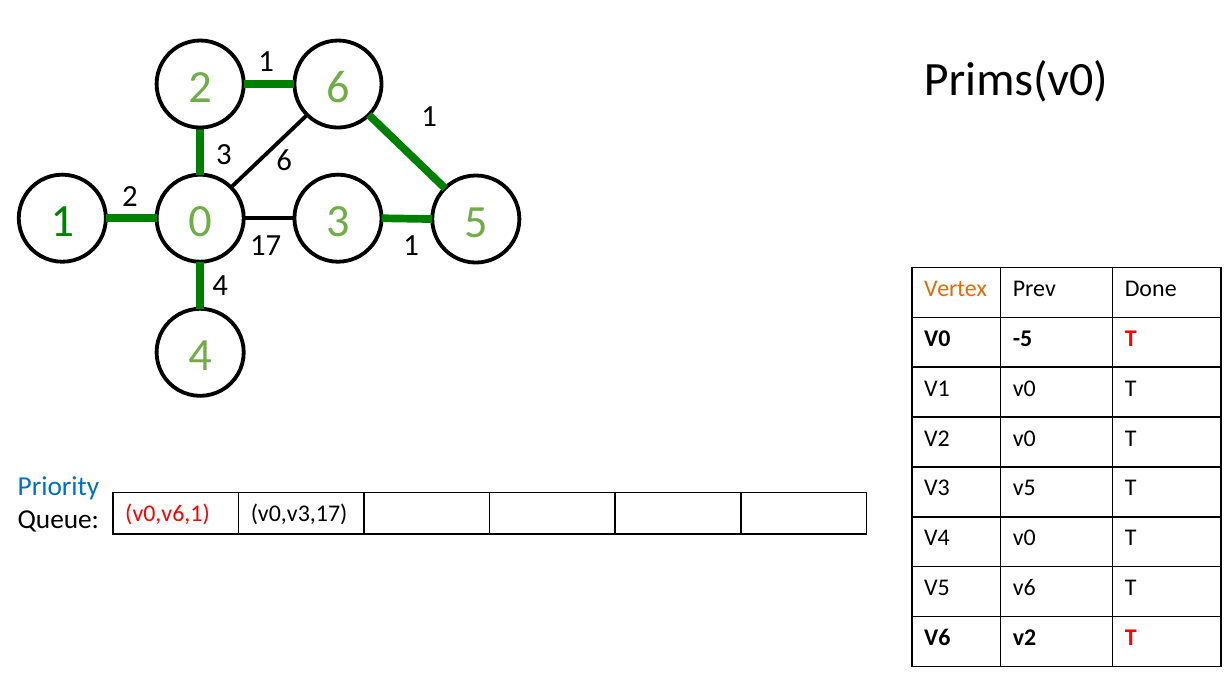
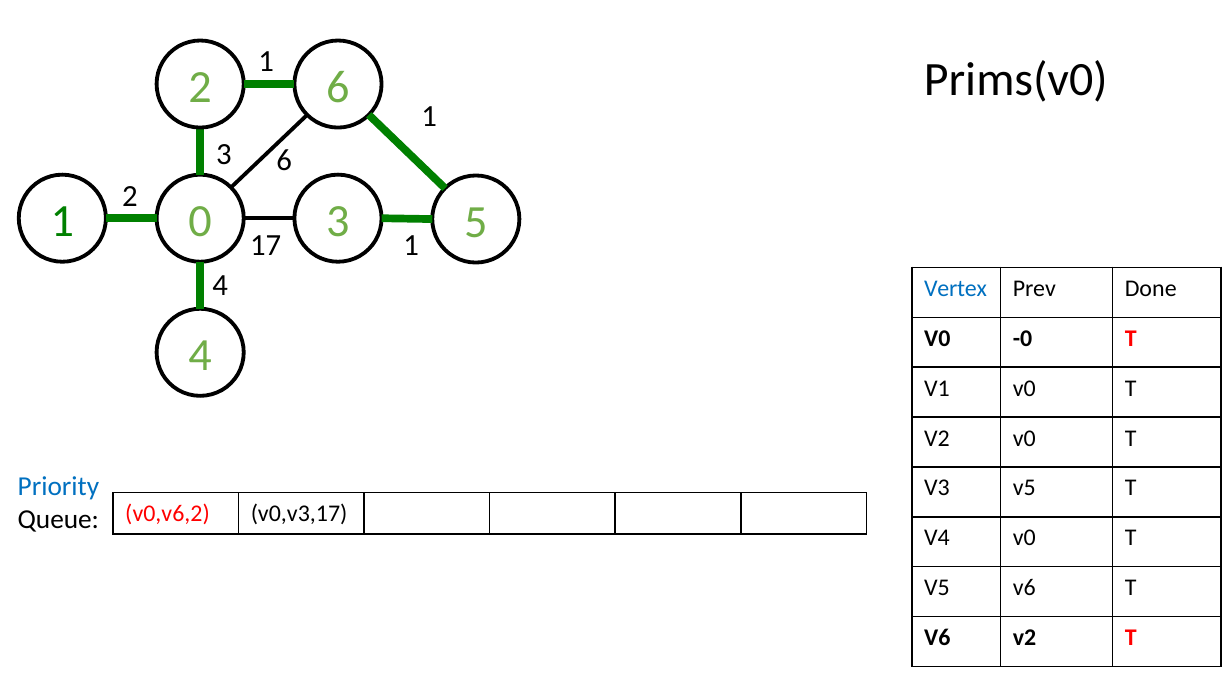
Vertex colour: orange -> blue (955, 289)
-5: -5 -> -0 (1023, 339)
v0,v6,1: v0,v6,1 -> v0,v6,2 (168, 514)
